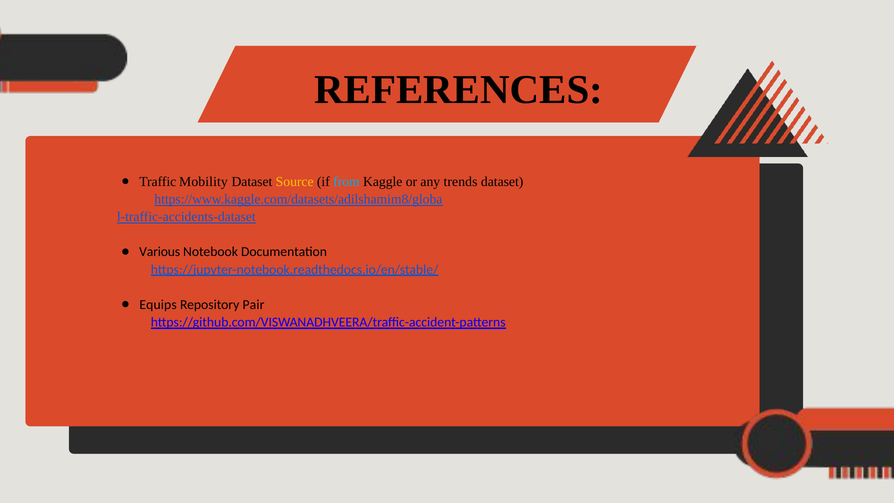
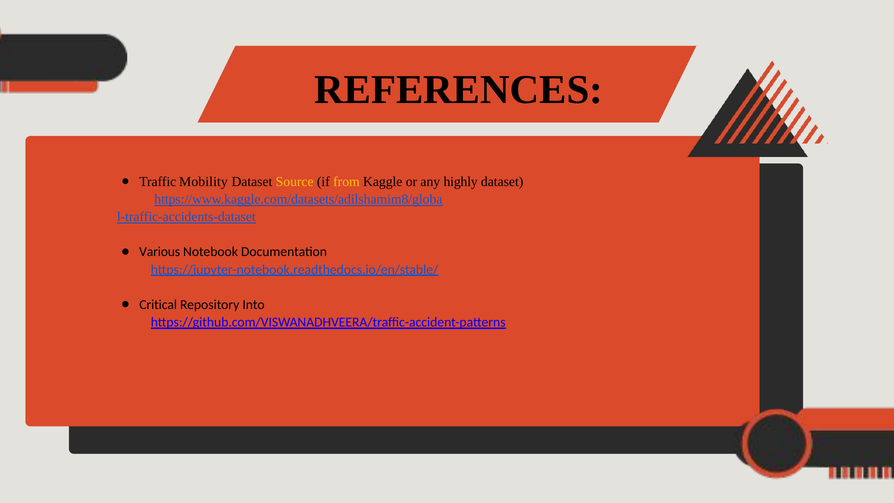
from colour: light blue -> yellow (346, 182)
trends: trends -> highly (461, 182)
Equips: Equips -> Critical (158, 305)
Pair: Pair -> Into (254, 305)
